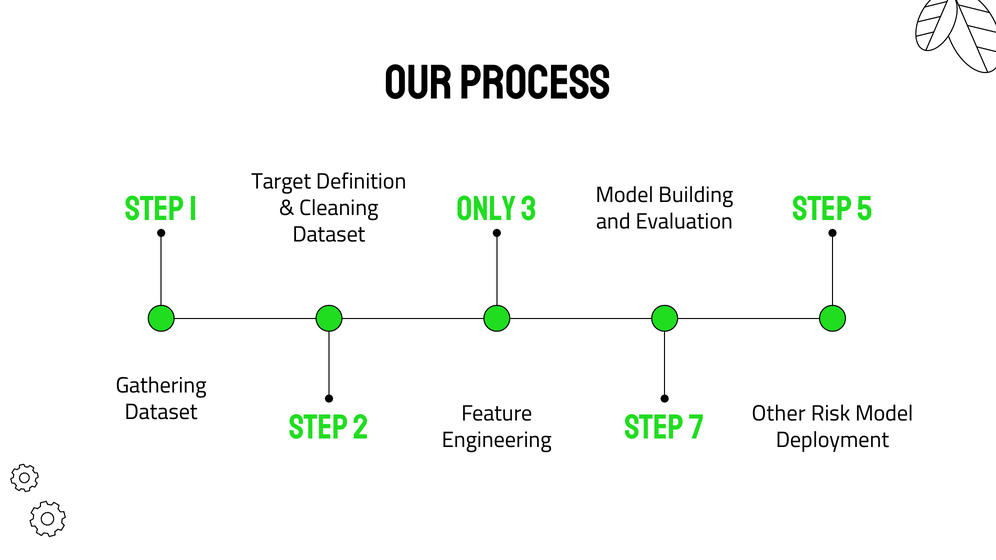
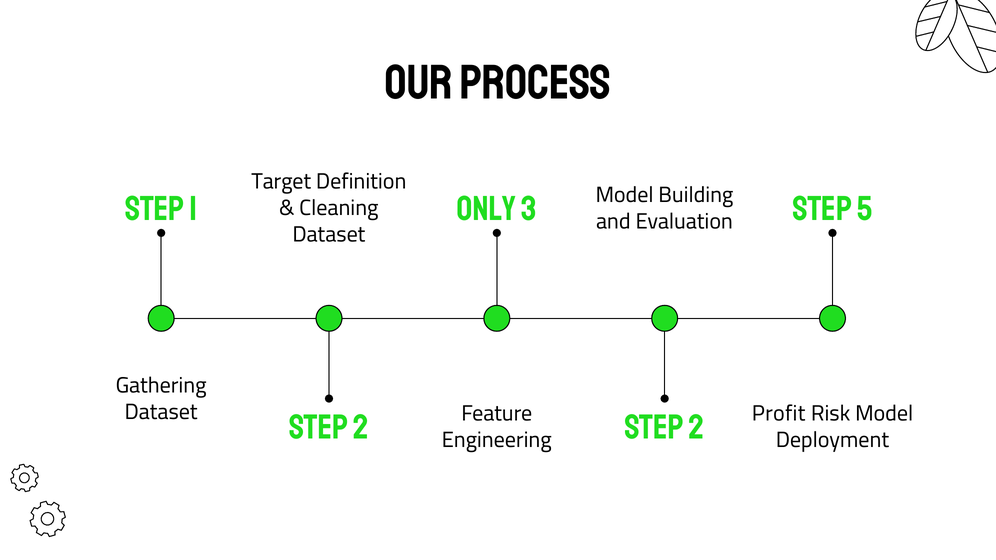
Other: Other -> Profit (779, 413)
7: 7 -> 2 (696, 428)
